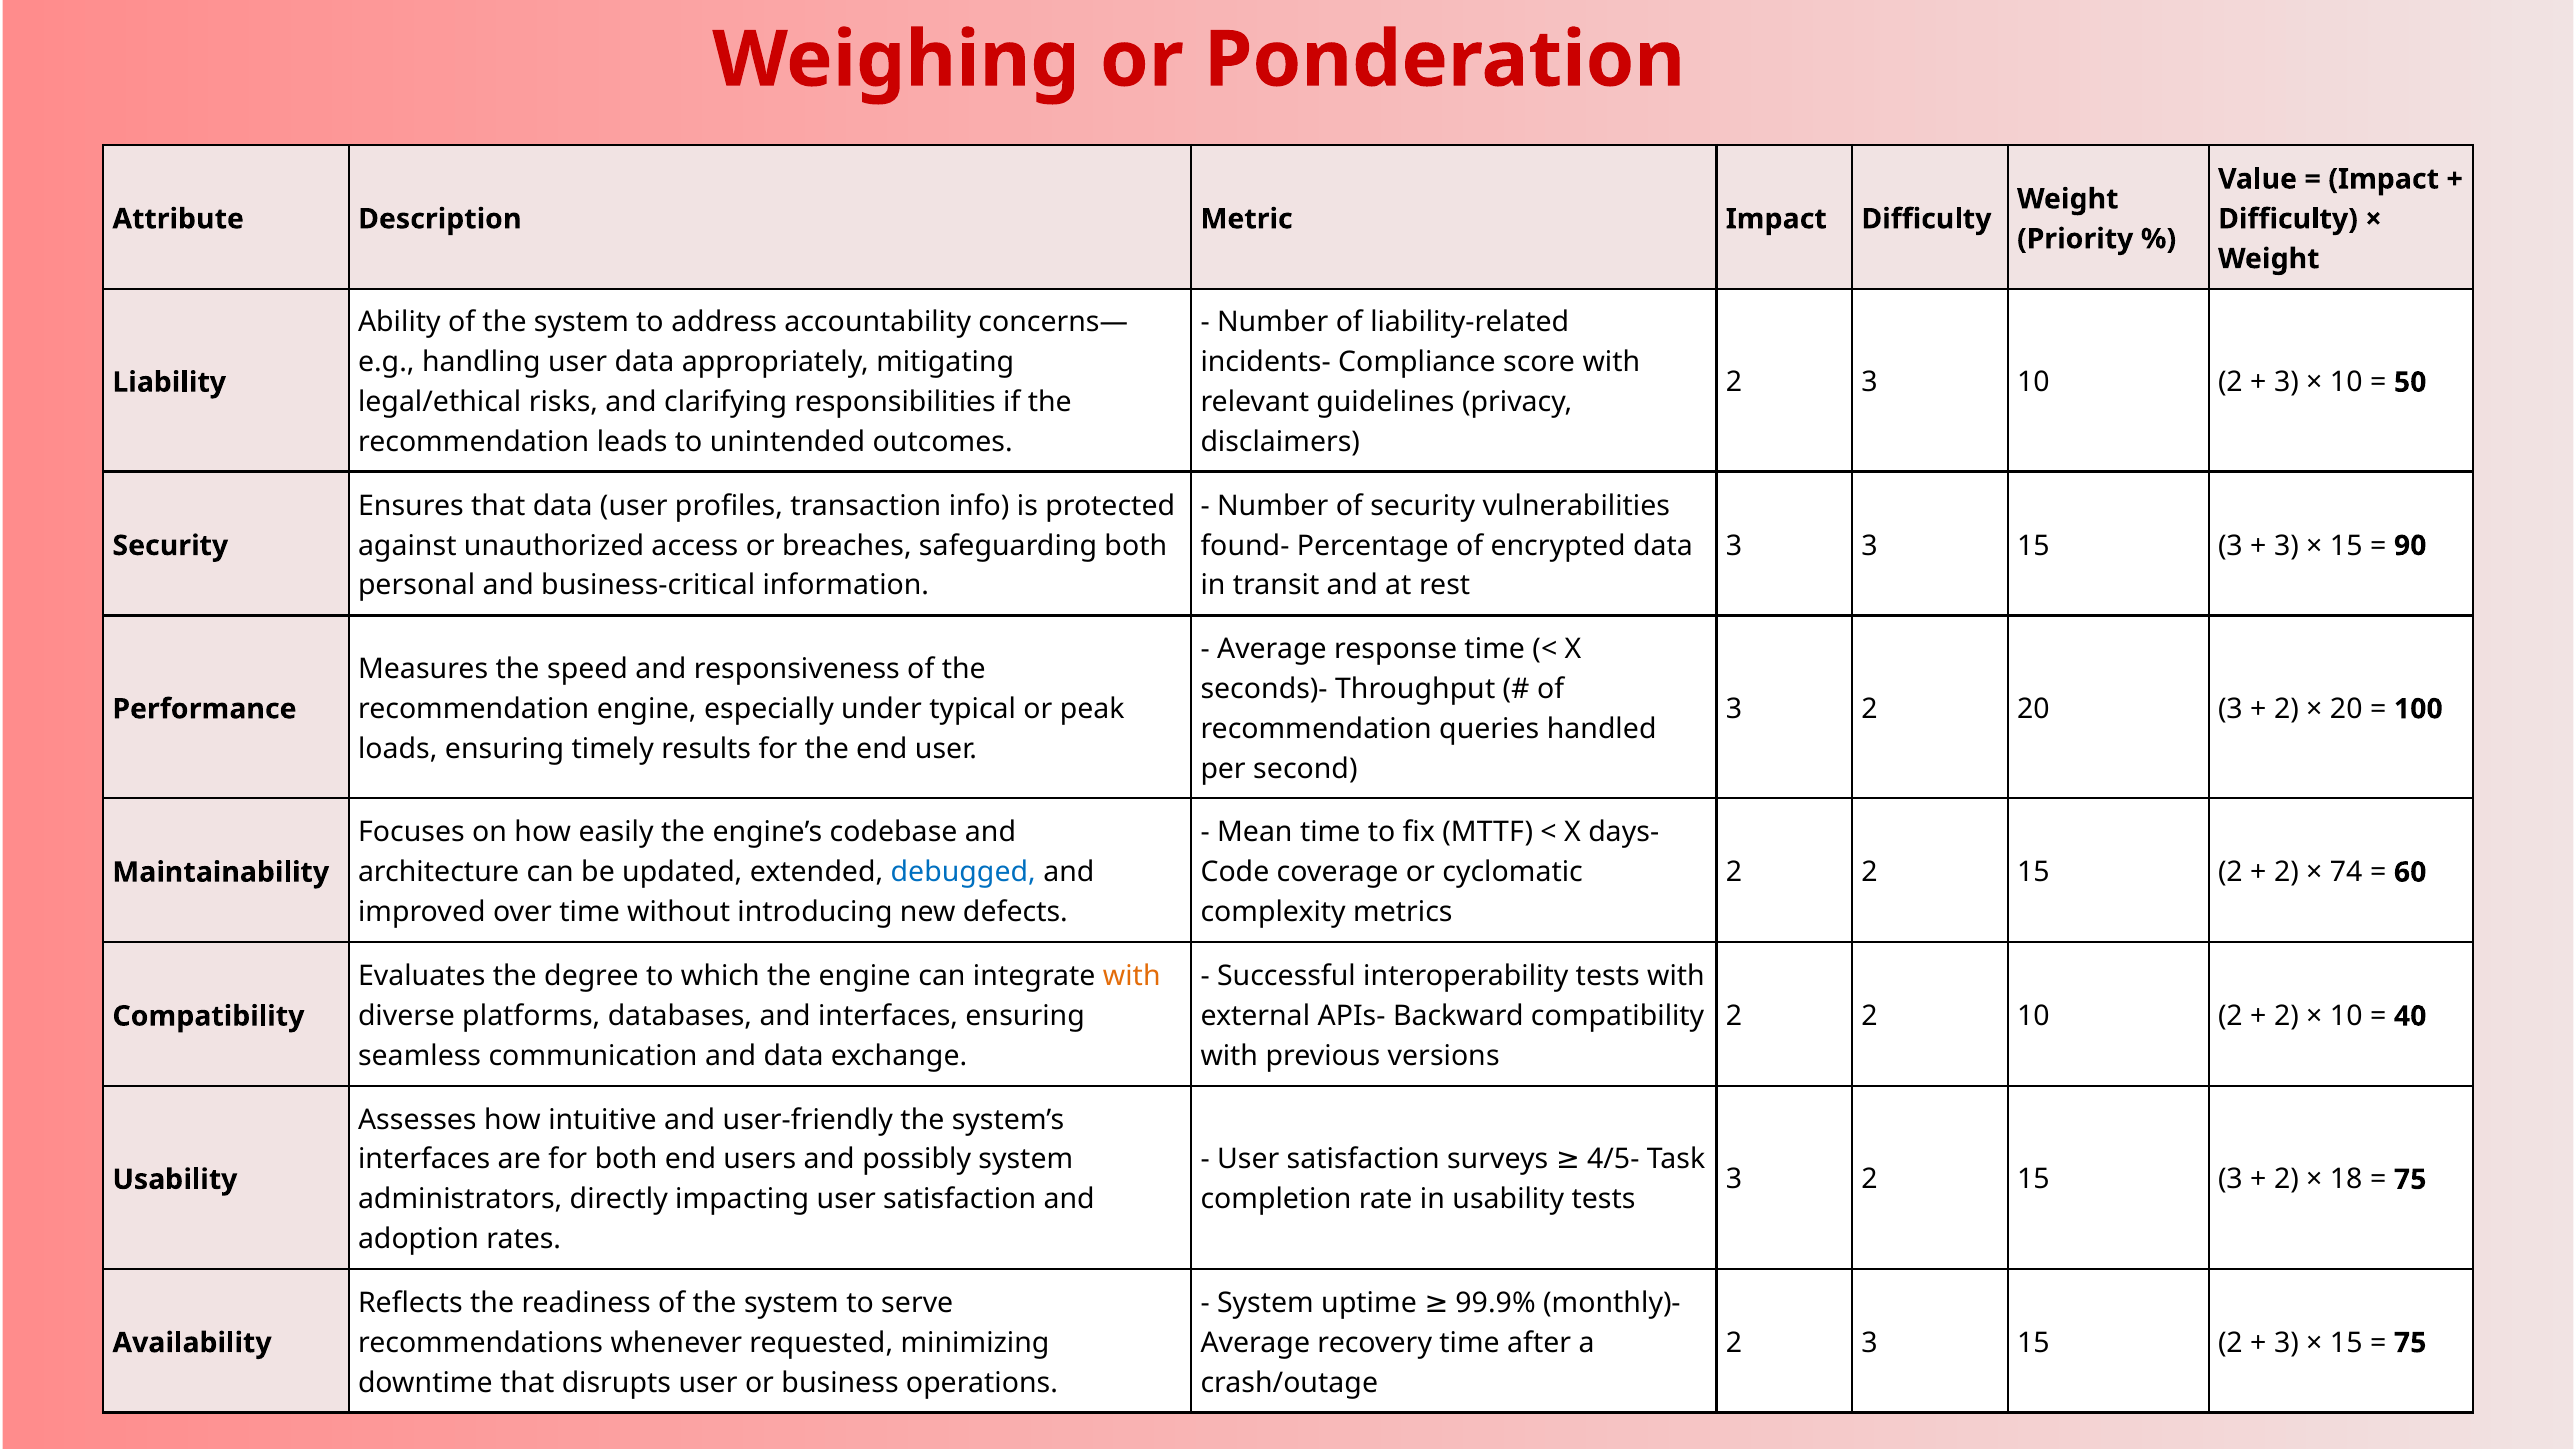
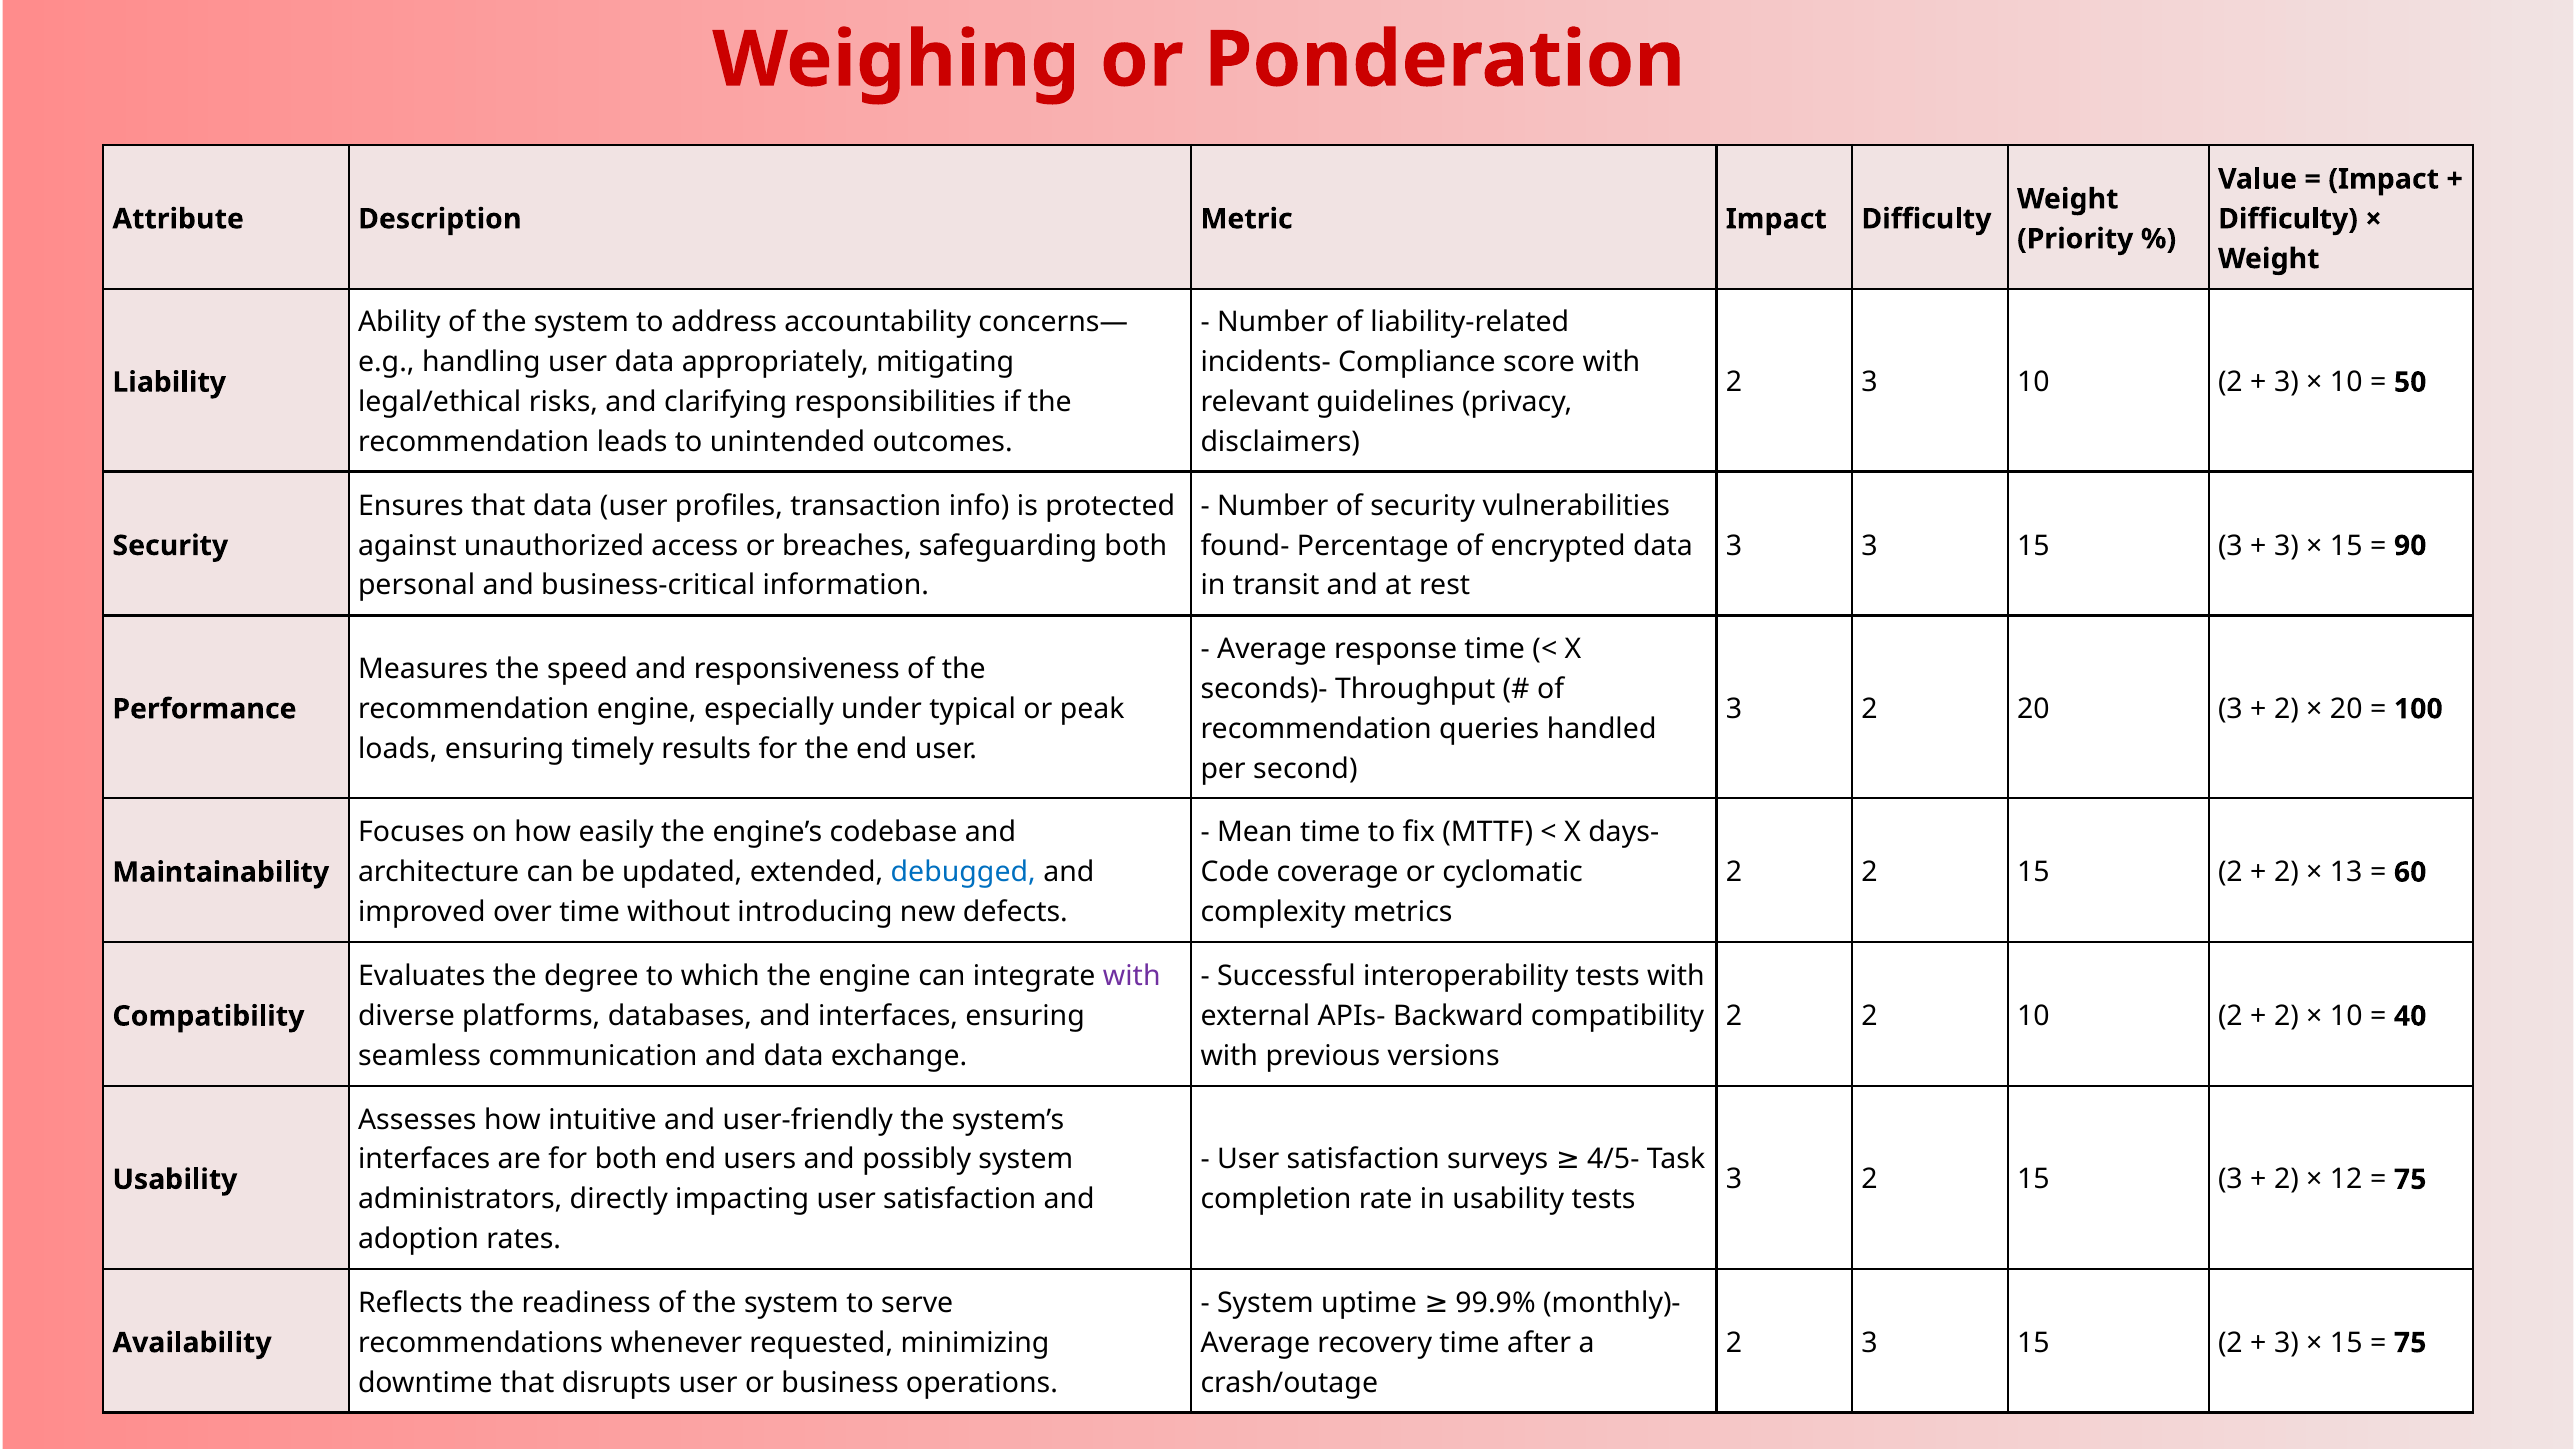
74: 74 -> 13 (2346, 872)
with colour: orange -> purple (1132, 976)
18: 18 -> 12 (2346, 1180)
